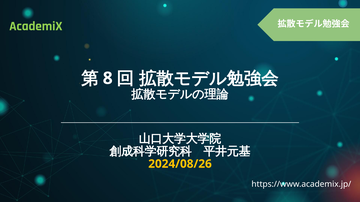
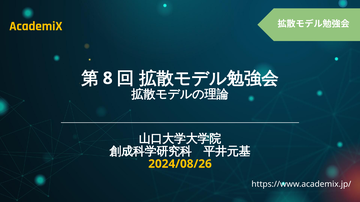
AcademiX colour: light green -> yellow (36, 26)
